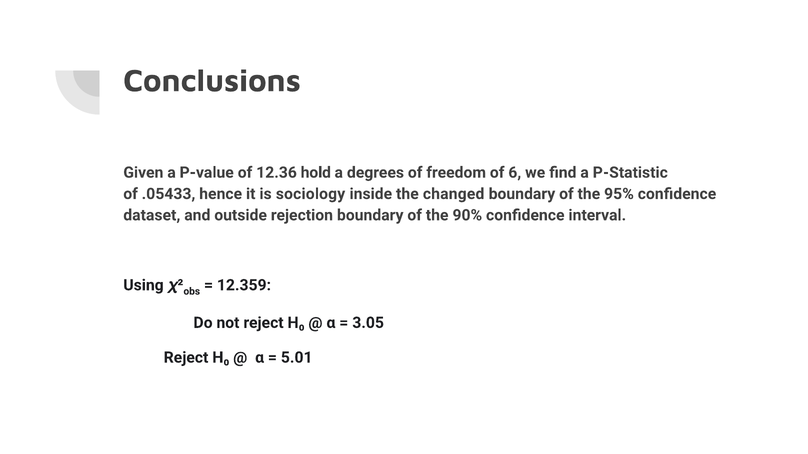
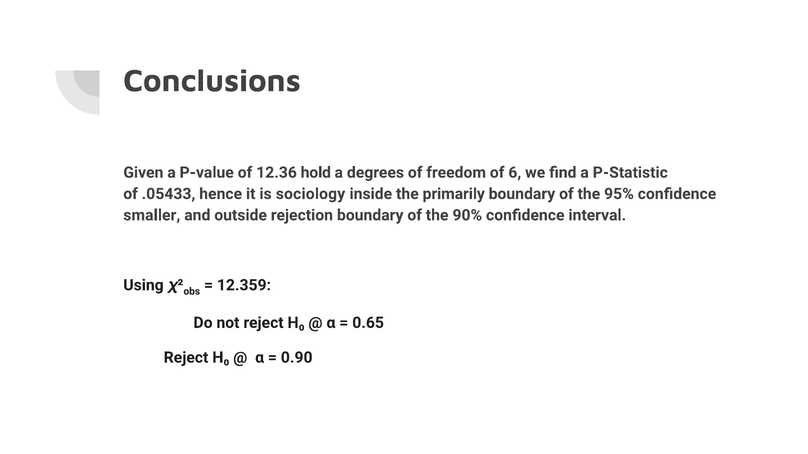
changed: changed -> primarily (454, 194)
dataset: dataset -> smaller (152, 215)
3.05: 3.05 -> 0.65 (368, 323)
5.01: 5.01 -> 0.90 (297, 358)
